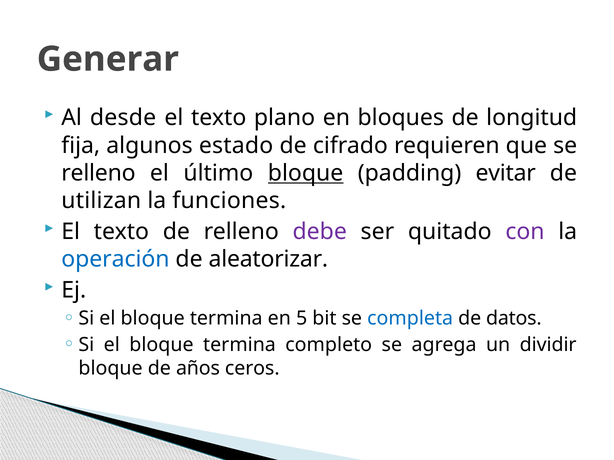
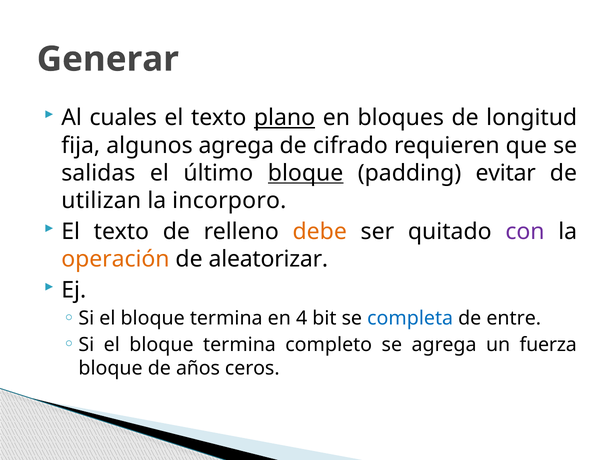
desde: desde -> cuales (123, 118)
plano underline: none -> present (284, 118)
algunos estado: estado -> agrega (236, 146)
relleno: relleno -> salidas (98, 173)
funciones: funciones -> incorporo (229, 201)
debe colour: purple -> orange (320, 232)
operación colour: blue -> orange (115, 260)
5: 5 -> 4 (302, 319)
datos: datos -> entre (514, 319)
dividir: dividir -> fuerza (548, 345)
